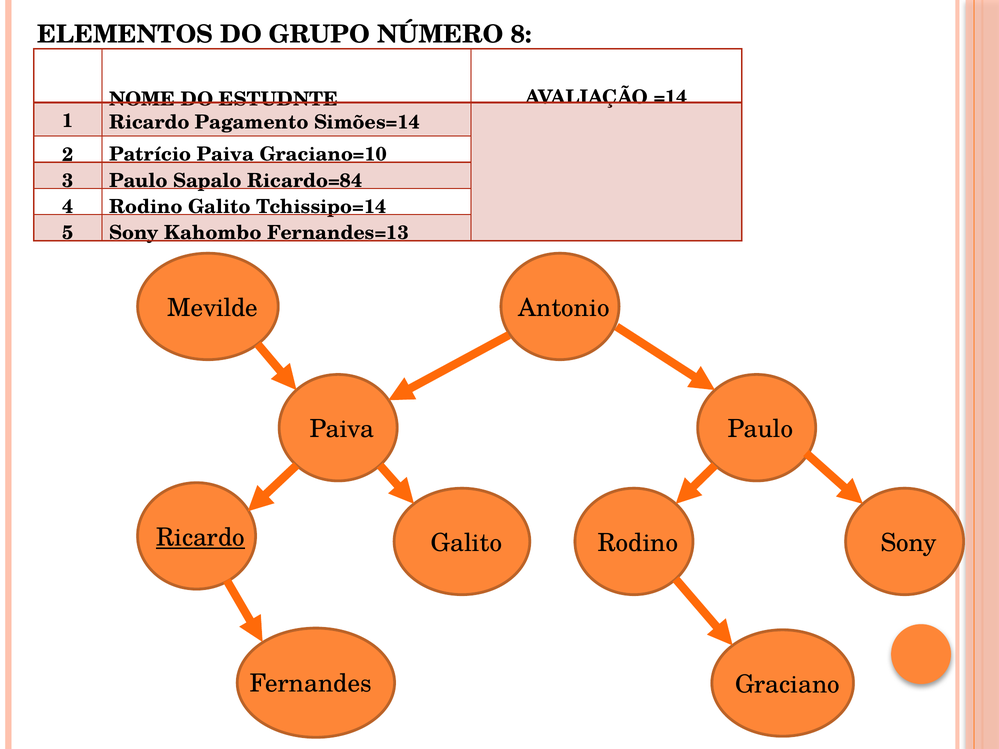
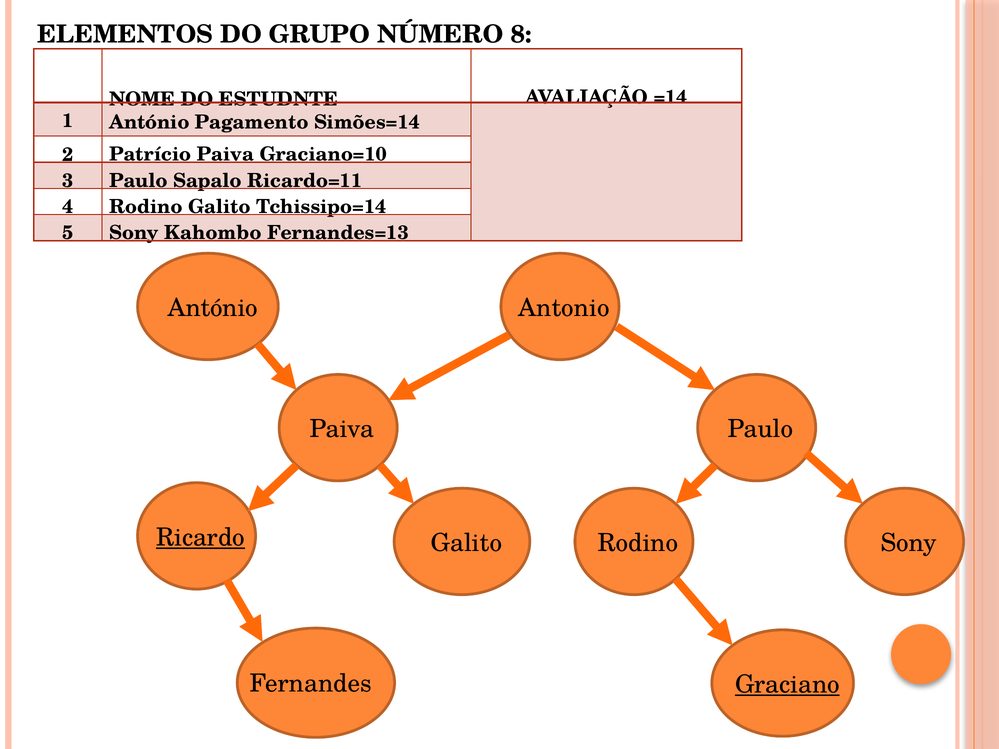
1 Ricardo: Ricardo -> António (149, 122)
Ricardo=84: Ricardo=84 -> Ricardo=11 (305, 181)
Mevilde: Mevilde -> António (213, 308)
Graciano underline: none -> present (787, 685)
